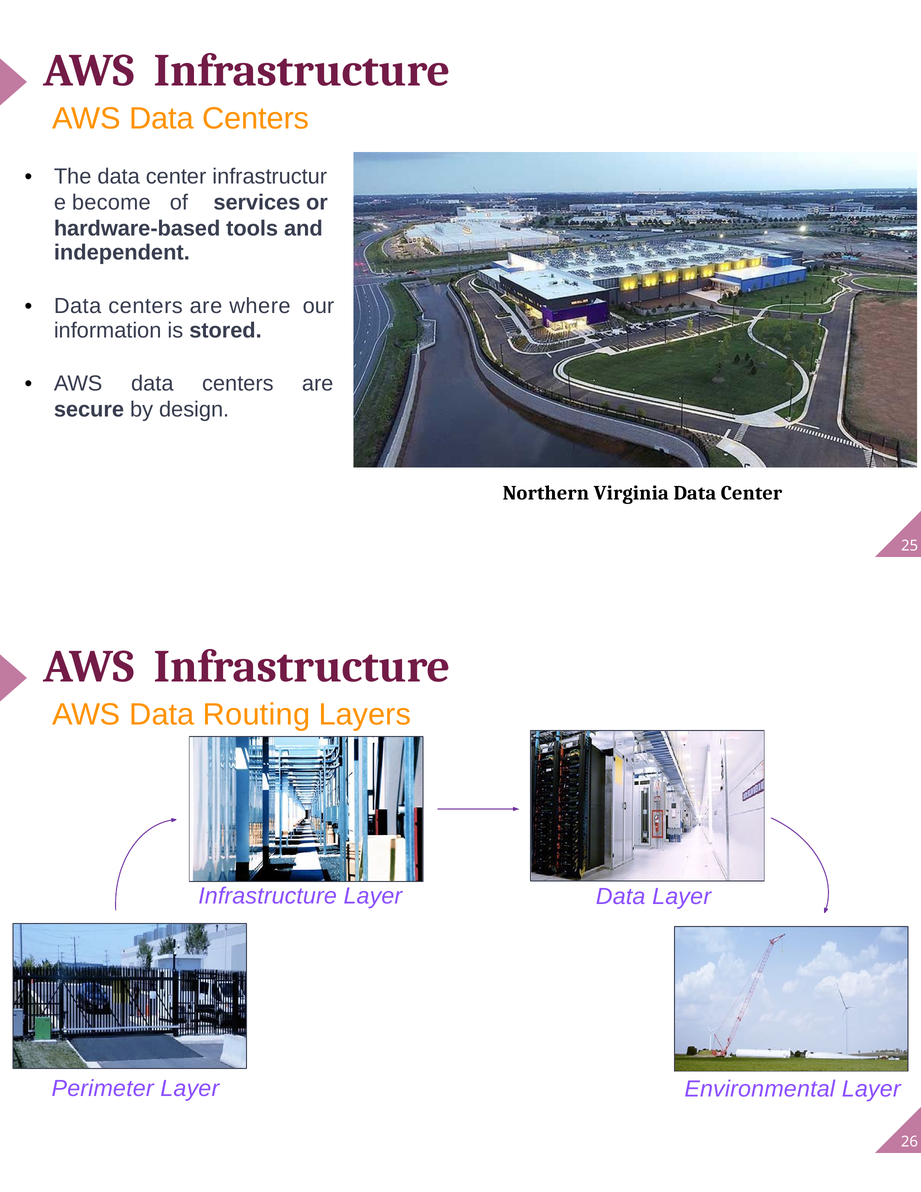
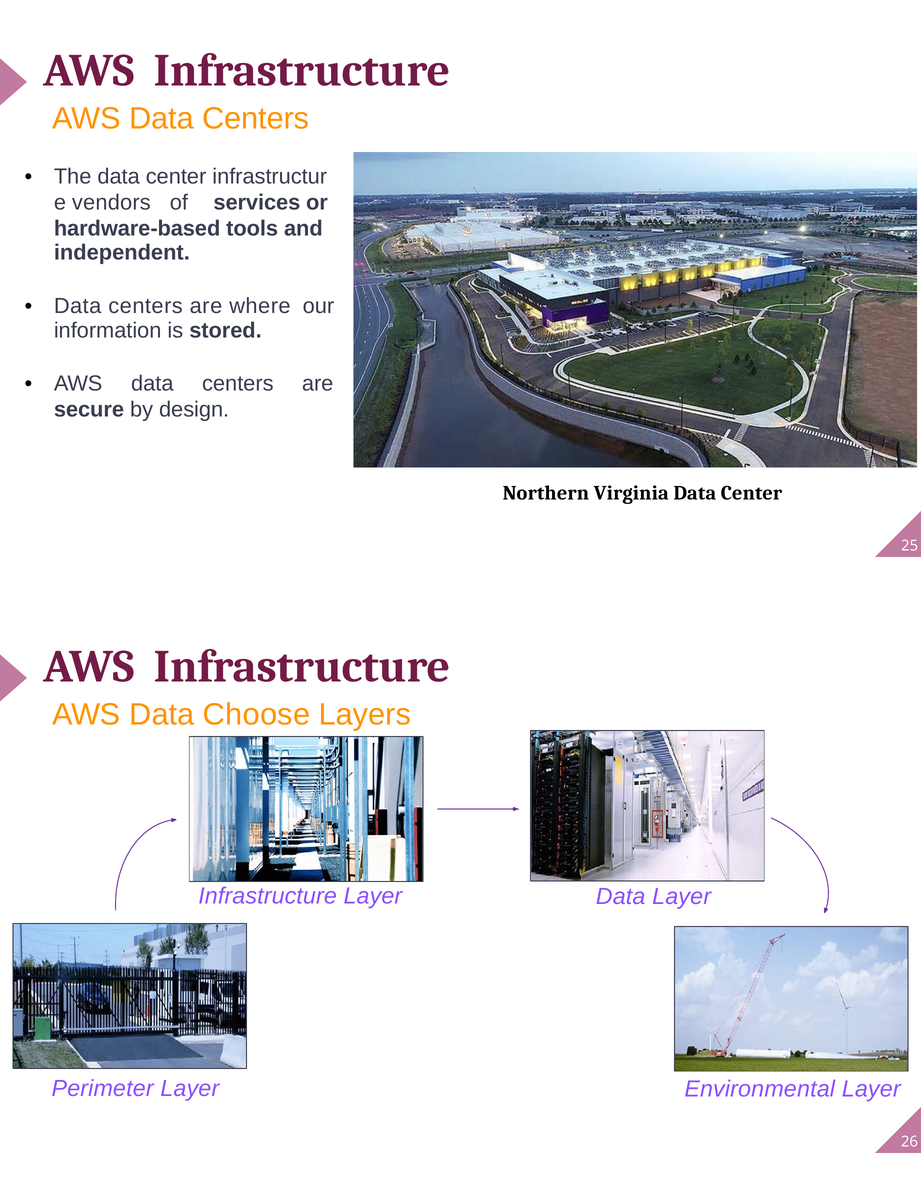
become: become -> vendors (111, 202)
Routing: Routing -> Choose (256, 714)
